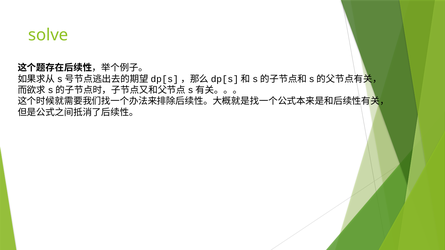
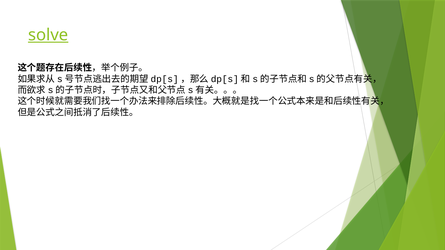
solve underline: none -> present (48, 35)
